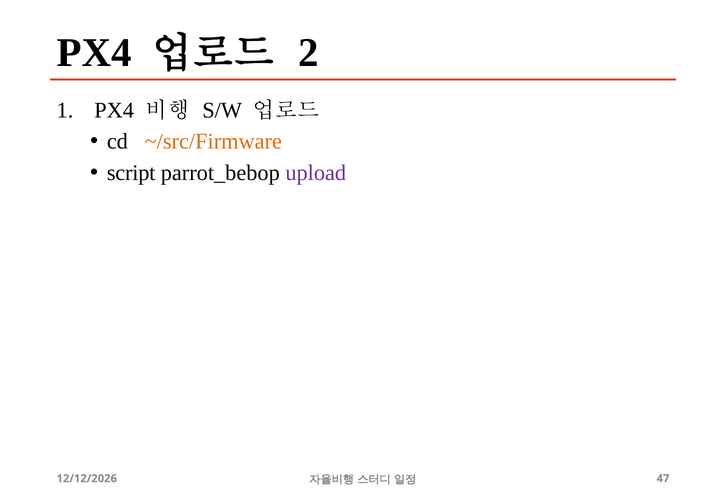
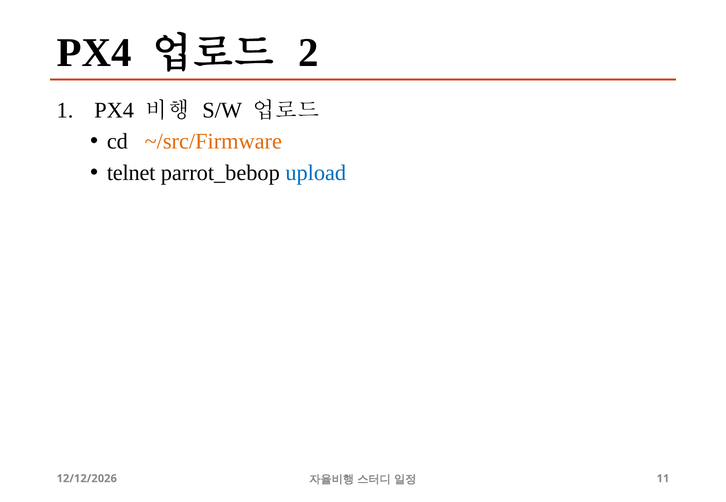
script: script -> telnet (131, 173)
upload colour: purple -> blue (316, 173)
47: 47 -> 11 (663, 479)
